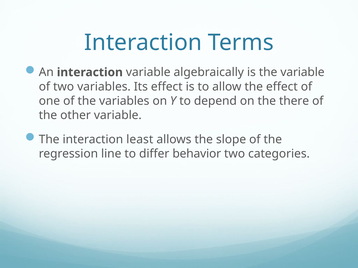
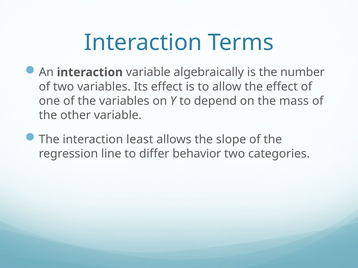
the variable: variable -> number (302, 72)
there: there -> mass (294, 101)
